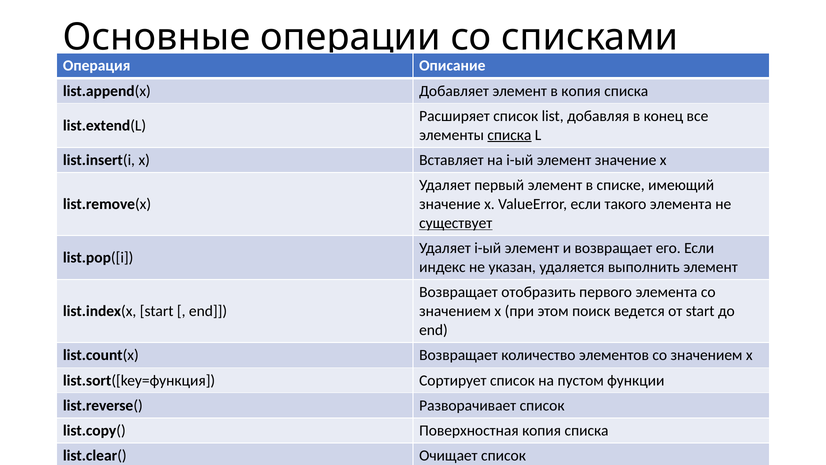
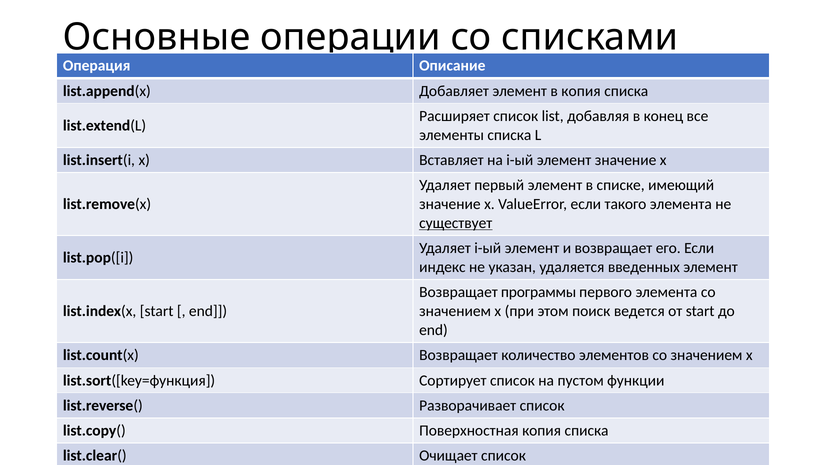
списка underline: present -> none (509, 135)
выполнить: выполнить -> введенных (644, 267)
отобразить: отобразить -> программы (539, 292)
